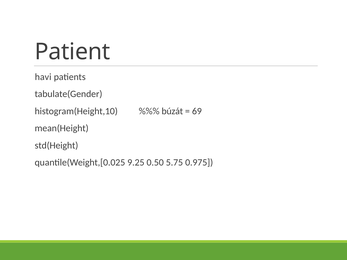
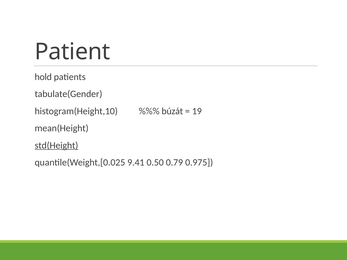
havi: havi -> hold (43, 77)
69: 69 -> 19 (197, 111)
std(Height underline: none -> present (56, 146)
9.25: 9.25 -> 9.41 (136, 163)
5.75: 5.75 -> 0.79 (174, 163)
